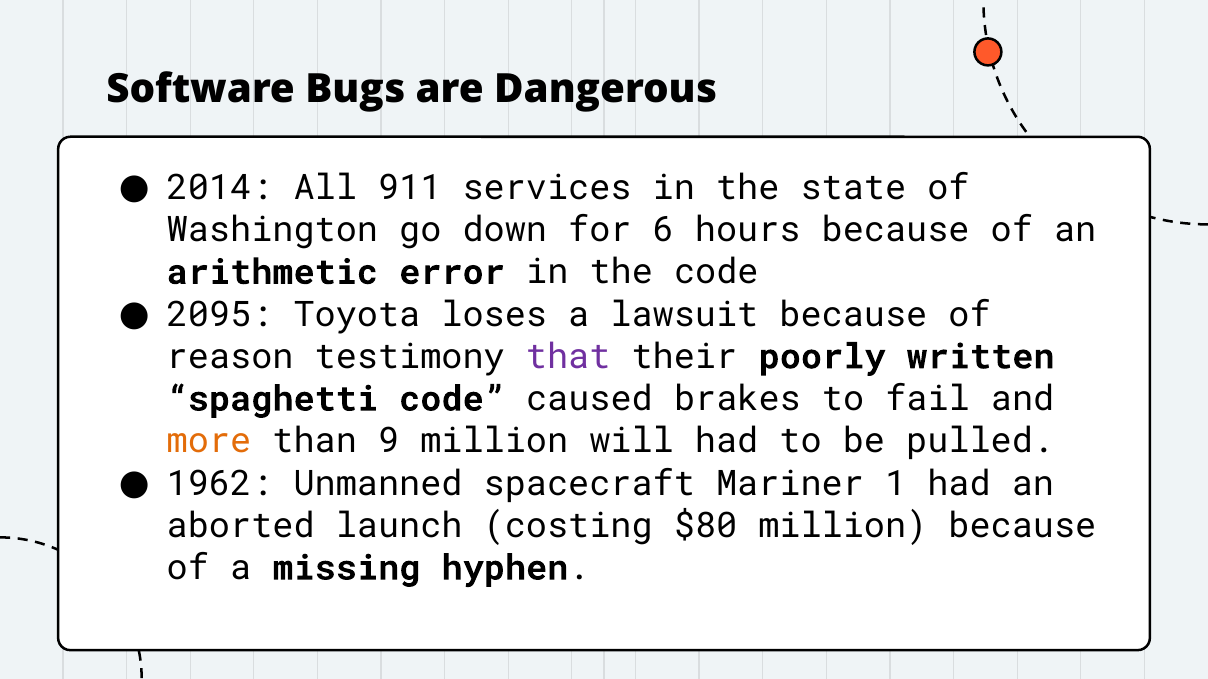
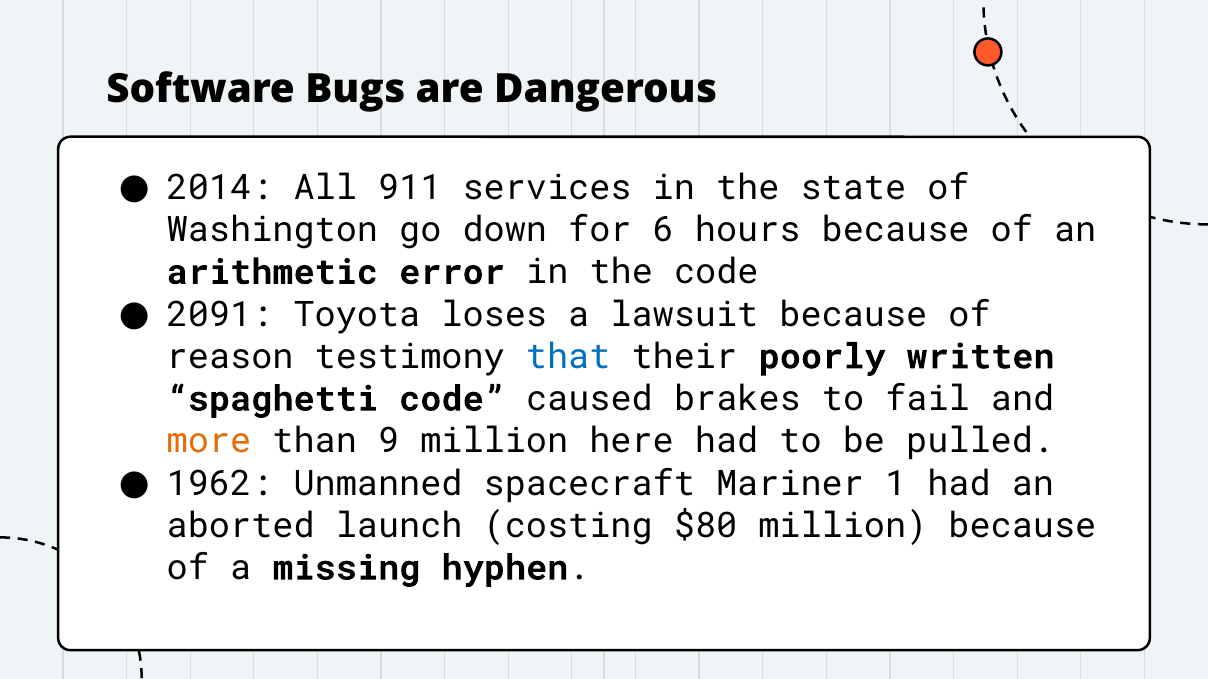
2095: 2095 -> 2091 (220, 315)
that colour: purple -> blue (568, 357)
will: will -> here (632, 442)
